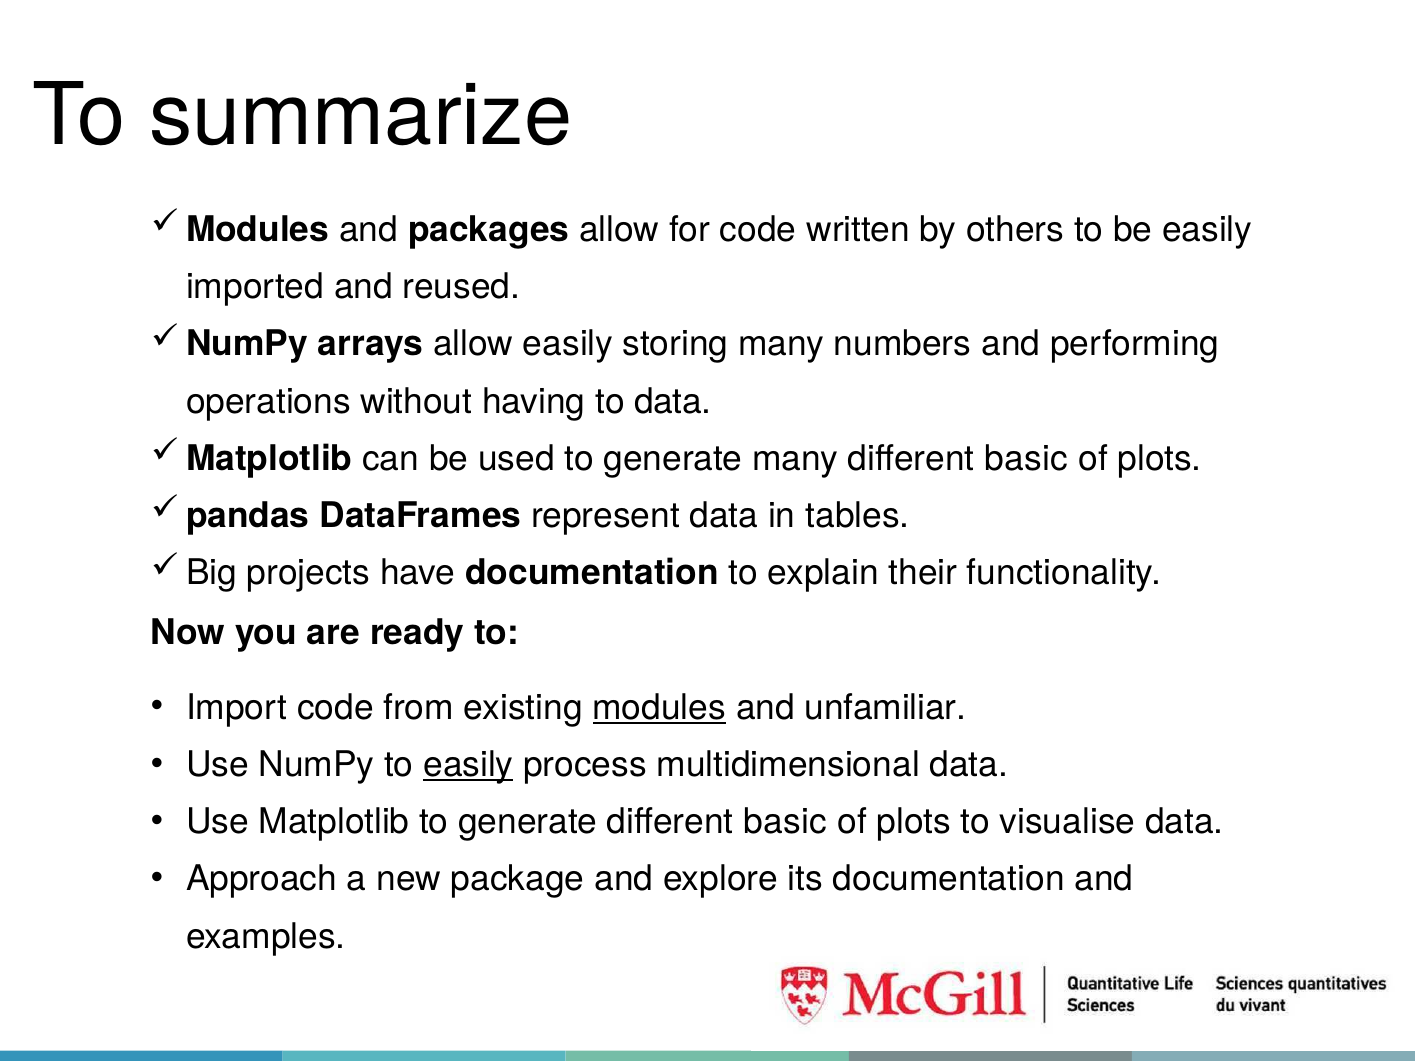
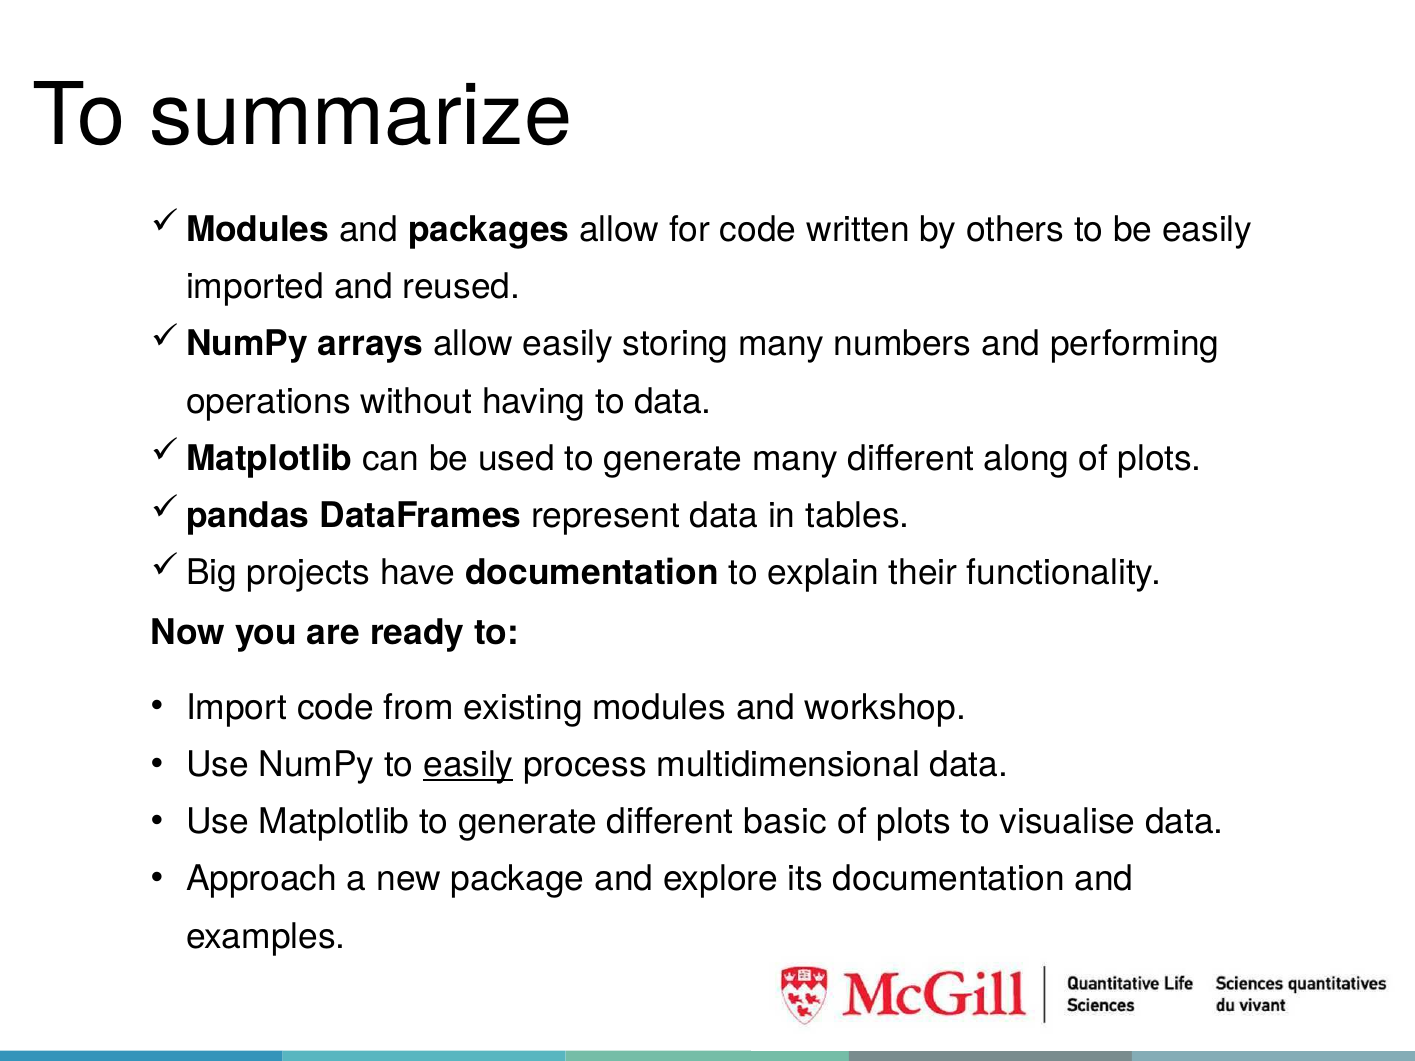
many different basic: basic -> along (1027, 459)
modules underline: present -> none (659, 708)
unfamiliar: unfamiliar -> workshop (885, 708)
